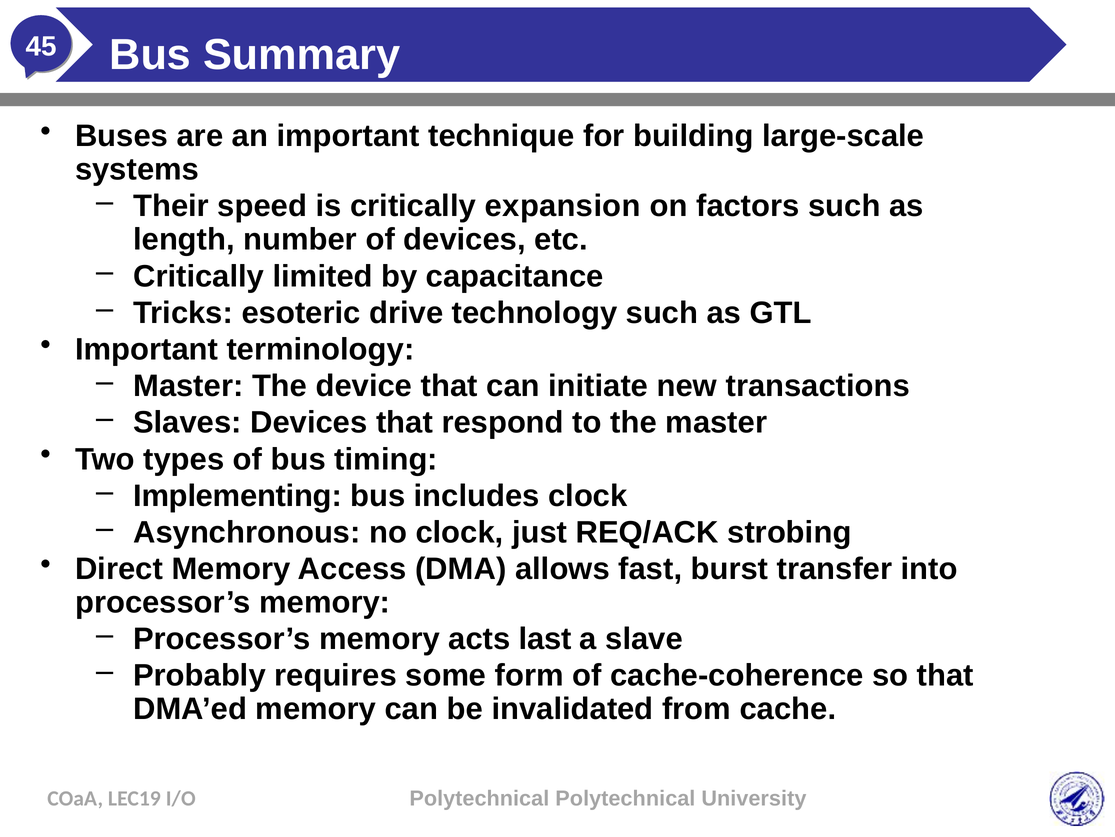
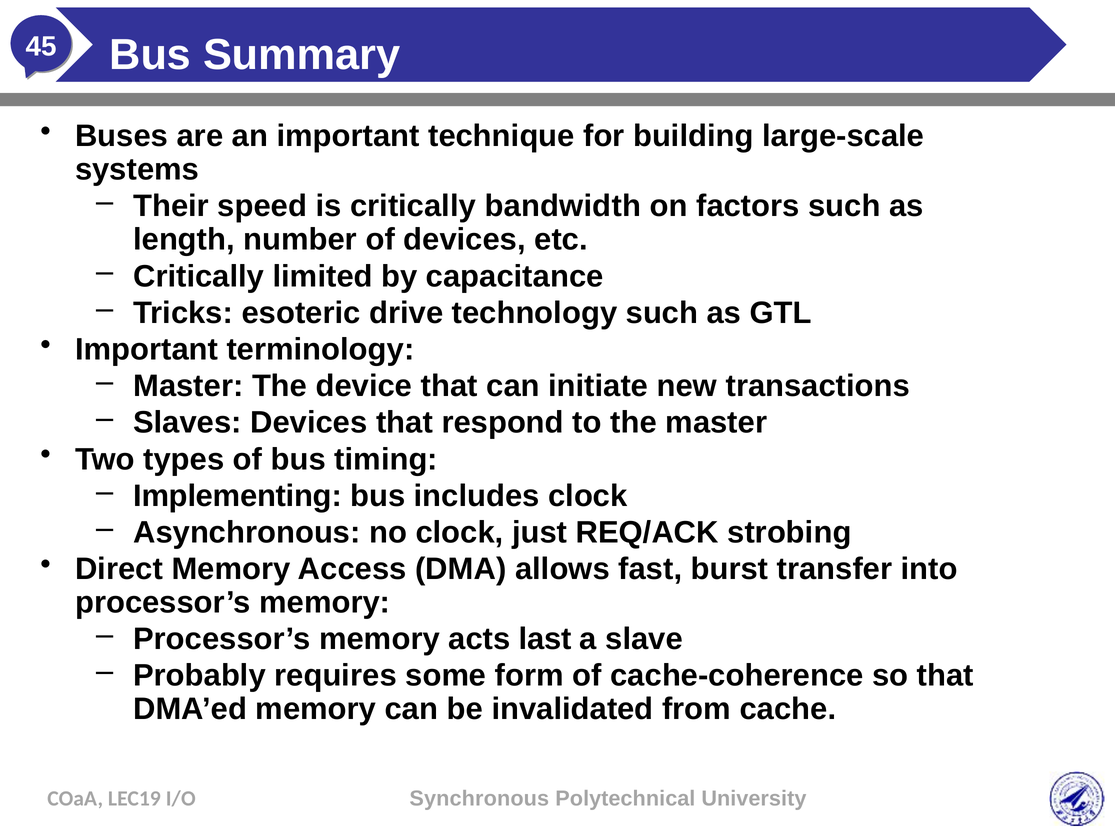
expansion: expansion -> bandwidth (563, 206)
Polytechnical: Polytechnical -> Synchronous (479, 798)
